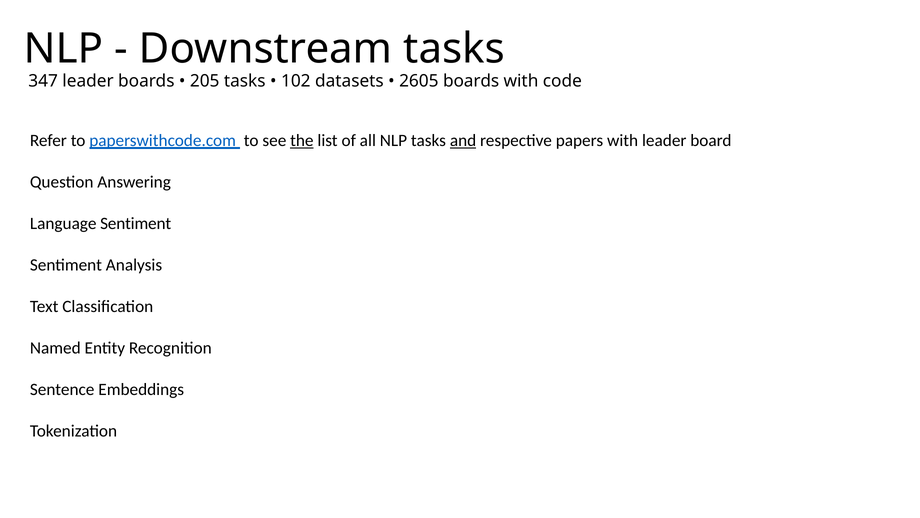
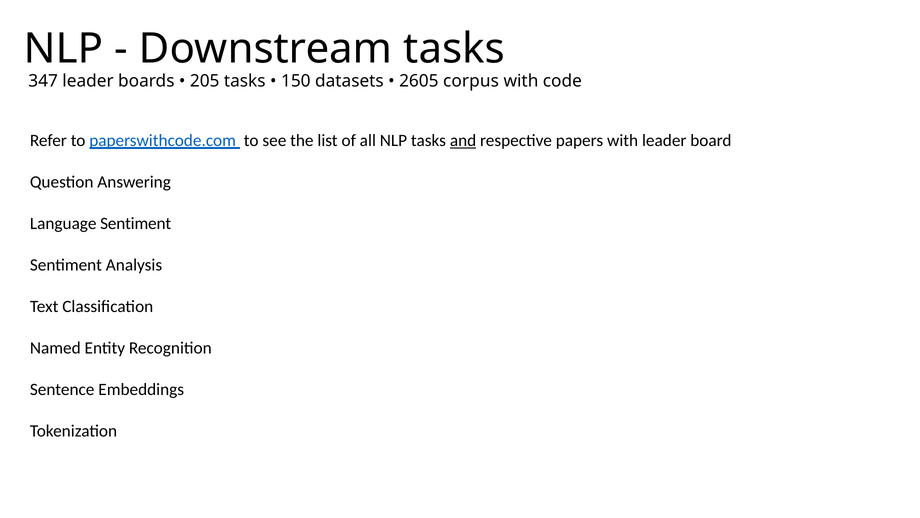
102: 102 -> 150 (296, 81)
2605 boards: boards -> corpus (471, 81)
the underline: present -> none (302, 140)
